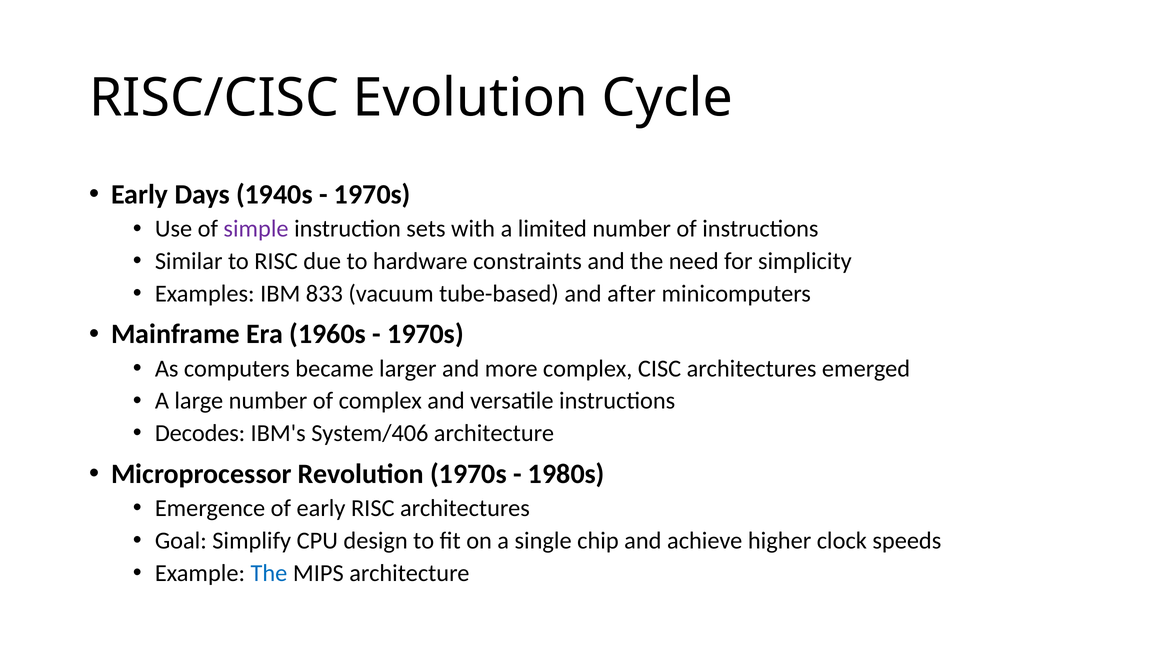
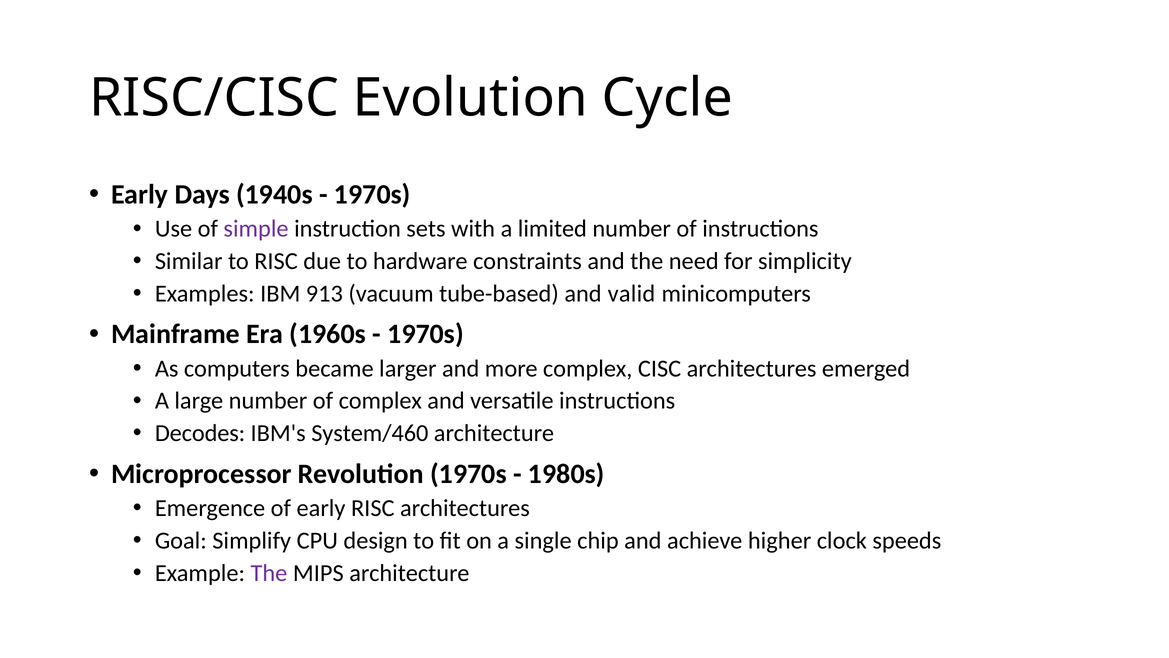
833: 833 -> 913 (324, 294)
after: after -> valid (631, 294)
System/406: System/406 -> System/460 (370, 433)
The colour: blue -> purple (269, 573)
